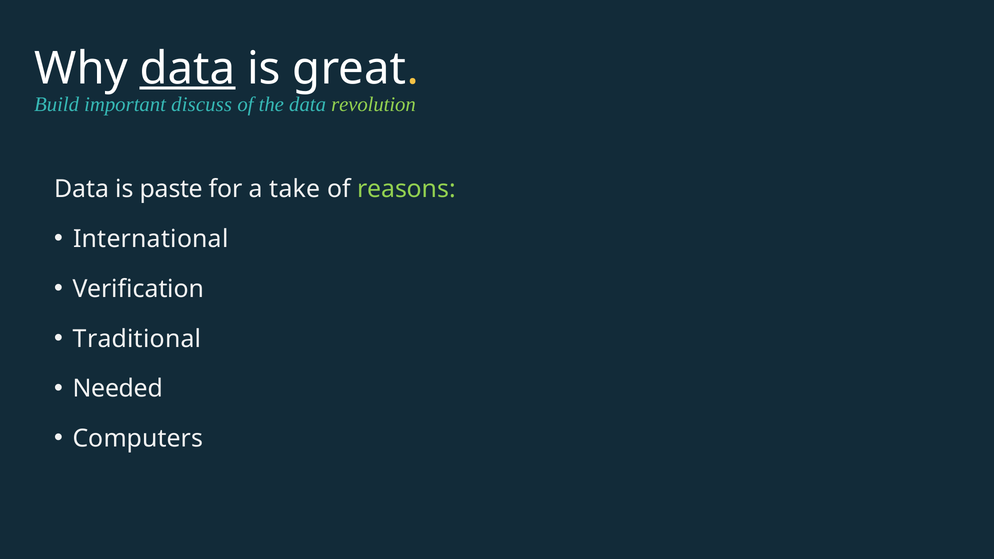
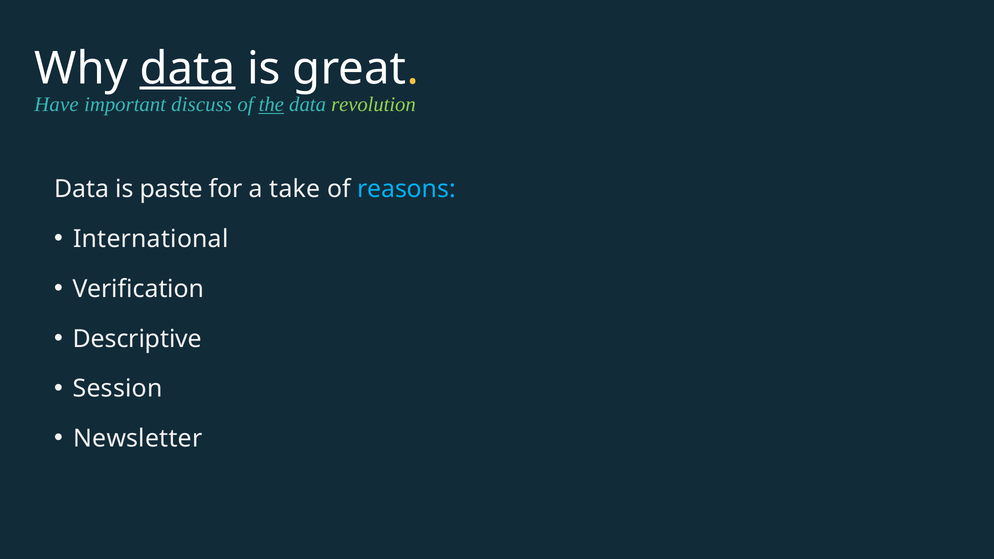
Build: Build -> Have (56, 105)
the underline: none -> present (271, 105)
reasons colour: light green -> light blue (406, 189)
Traditional: Traditional -> Descriptive (137, 339)
Needed: Needed -> Session (118, 389)
Computers: Computers -> Newsletter (138, 439)
